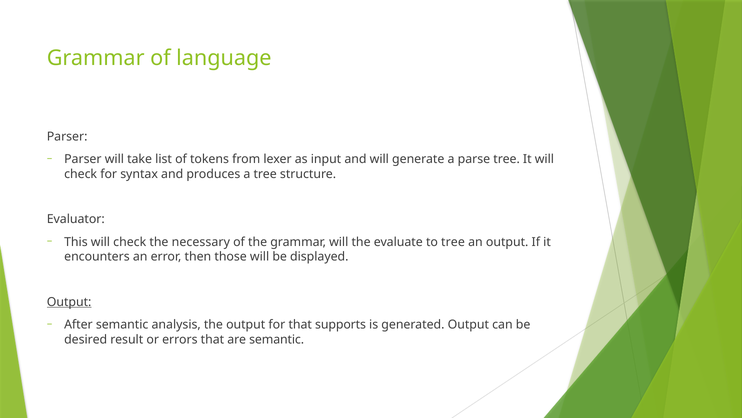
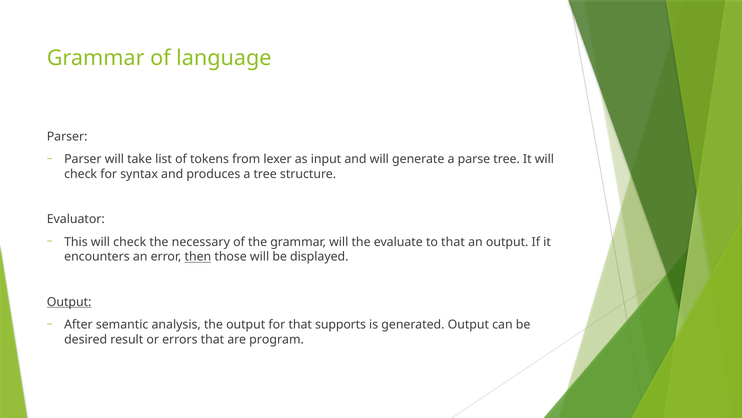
to tree: tree -> that (453, 242)
then underline: none -> present (198, 256)
are semantic: semantic -> program (277, 339)
